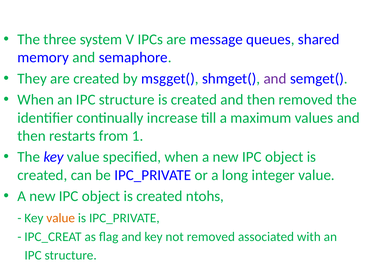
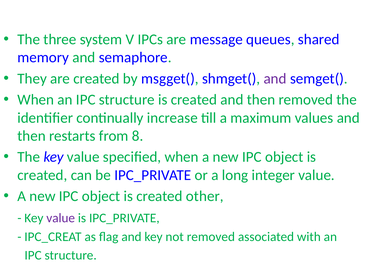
1: 1 -> 8 (138, 136)
ntohs: ntohs -> other (205, 196)
value colour: orange -> purple (61, 218)
